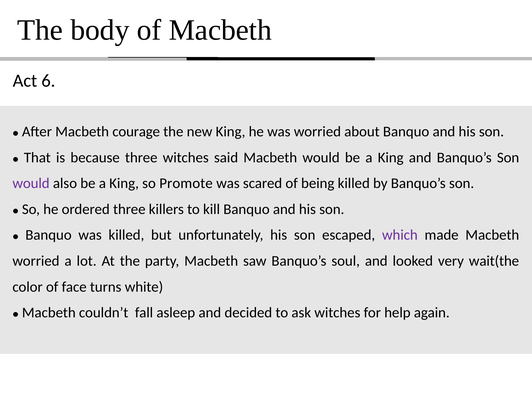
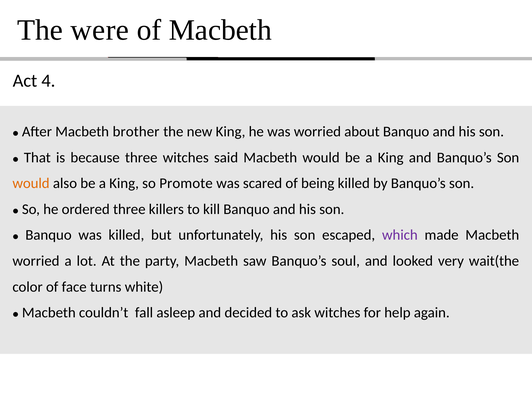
body: body -> were (100, 30)
6: 6 -> 4 (49, 81)
courage: courage -> brother (136, 132)
would colour: purple -> orange (31, 183)
